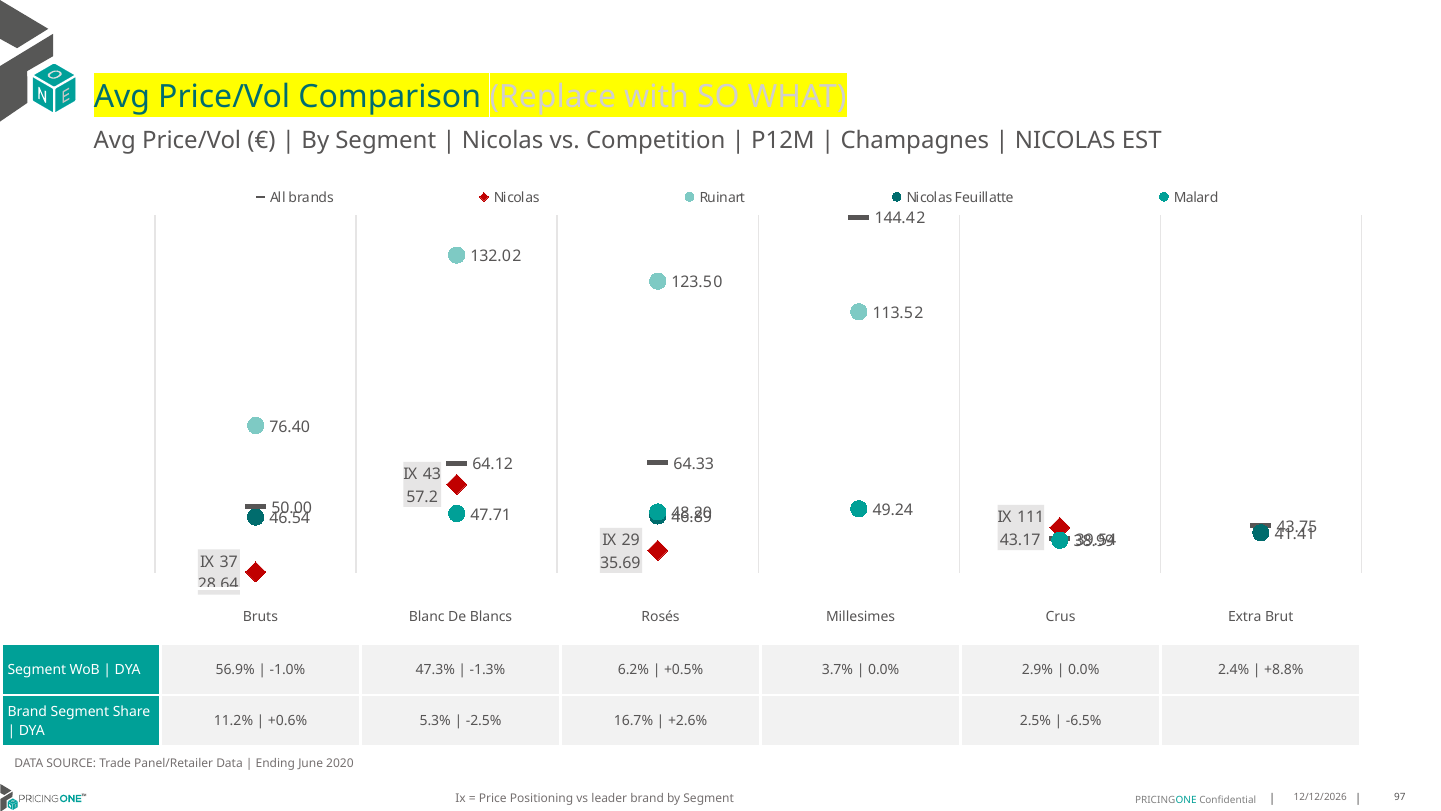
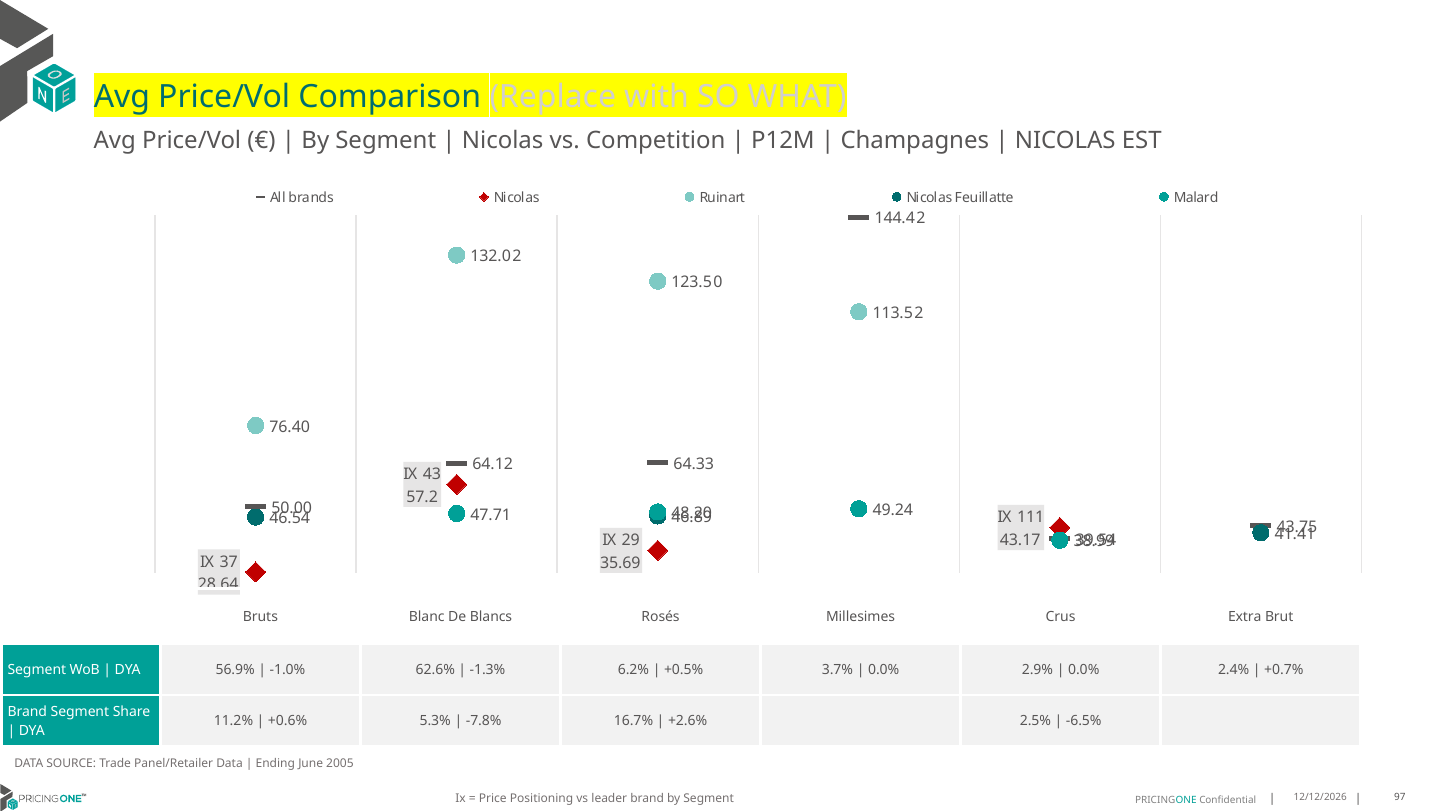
47.3%: 47.3% -> 62.6% (435, 670)
+8.8%: +8.8% -> +0.7% (1284, 670)
-2.5%: -2.5% -> -7.8% (484, 721)
2020: 2020 -> 2005 (340, 763)
